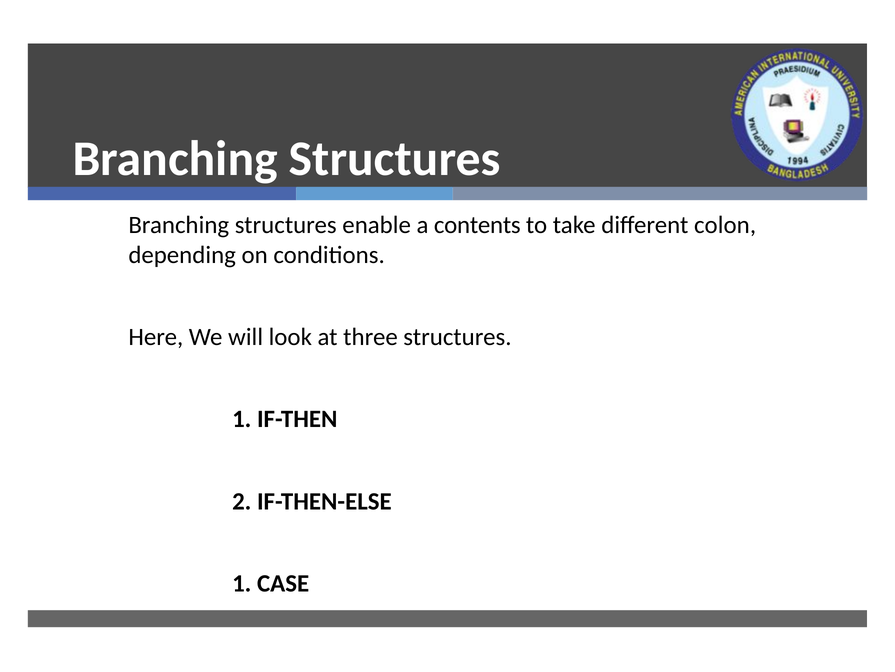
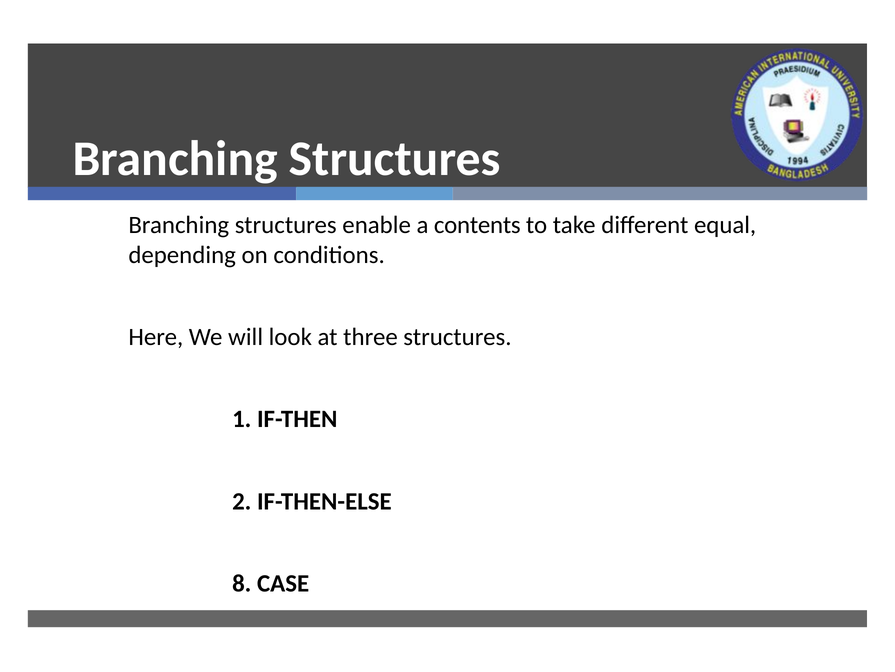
colon: colon -> equal (725, 225)
3 1: 1 -> 8 (242, 583)
